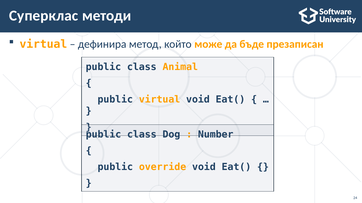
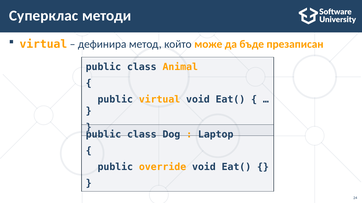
Number: Number -> Laptop (216, 135)
